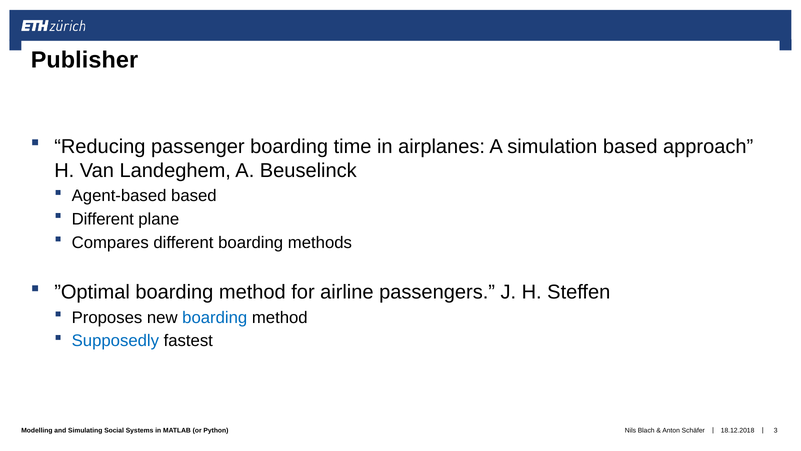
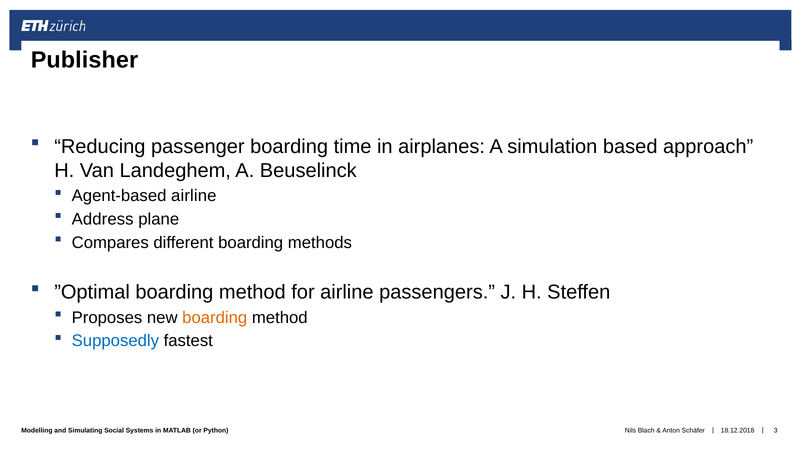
Agent-based based: based -> airline (194, 196)
Different: Different -> Address (103, 219)
boarding colour: blue -> orange (215, 317)
